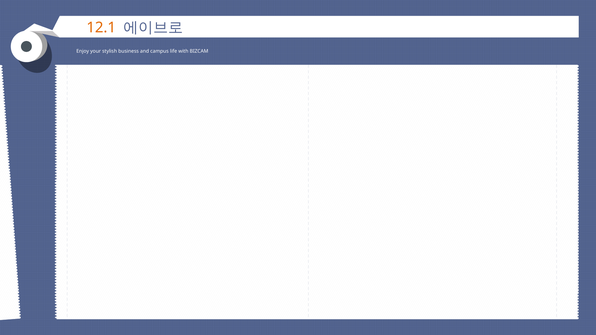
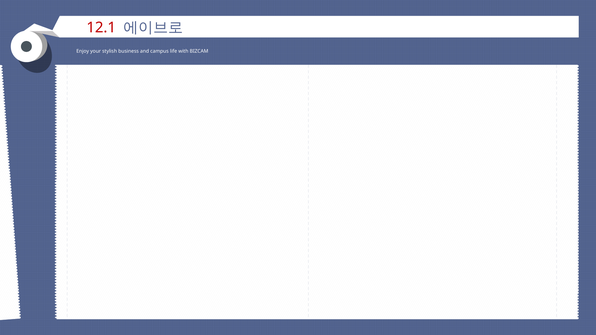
12.1 colour: orange -> red (101, 28)
